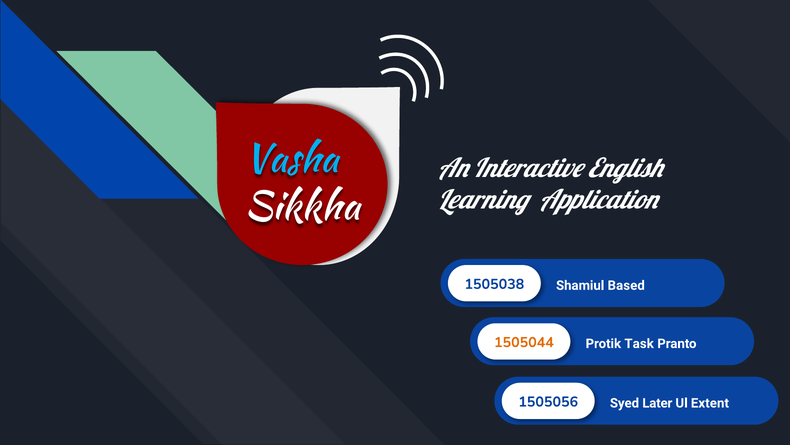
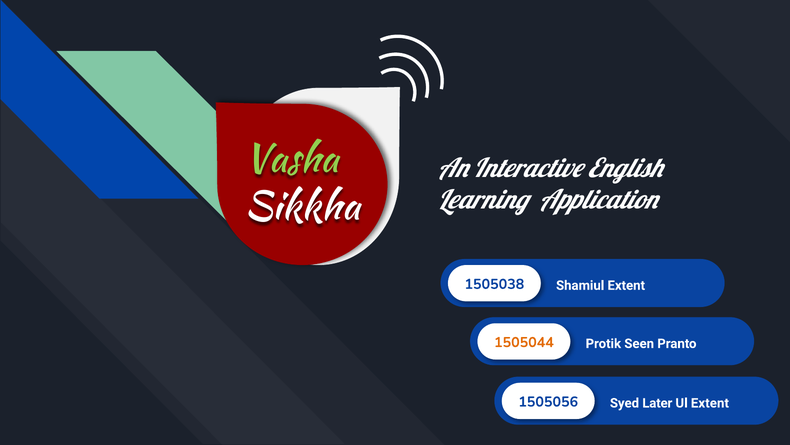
Vasha colour: light blue -> light green (292, 159)
Shamiul Based: Based -> Extent (626, 285)
Task: Task -> Seen (639, 343)
